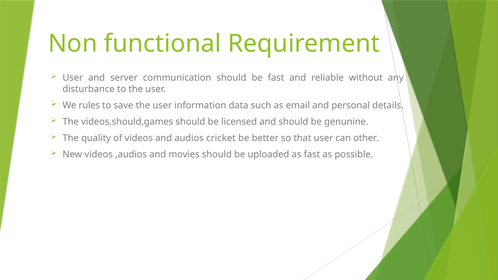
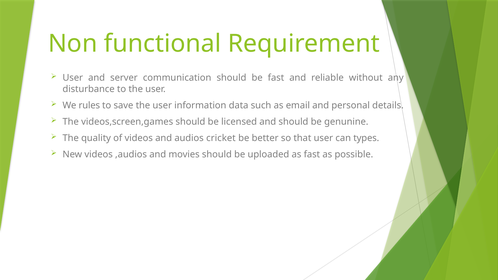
videos,should,games: videos,should,games -> videos,screen,games (127, 122)
other: other -> types (366, 138)
